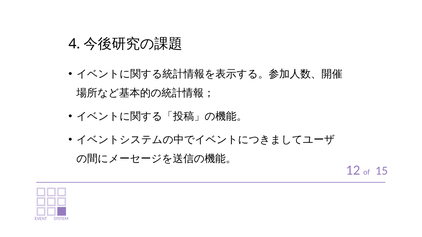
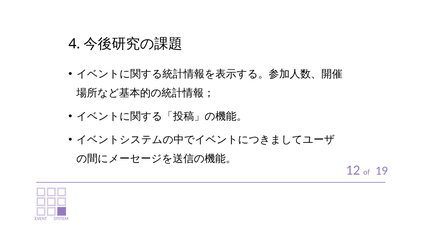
15: 15 -> 19 (382, 171)
